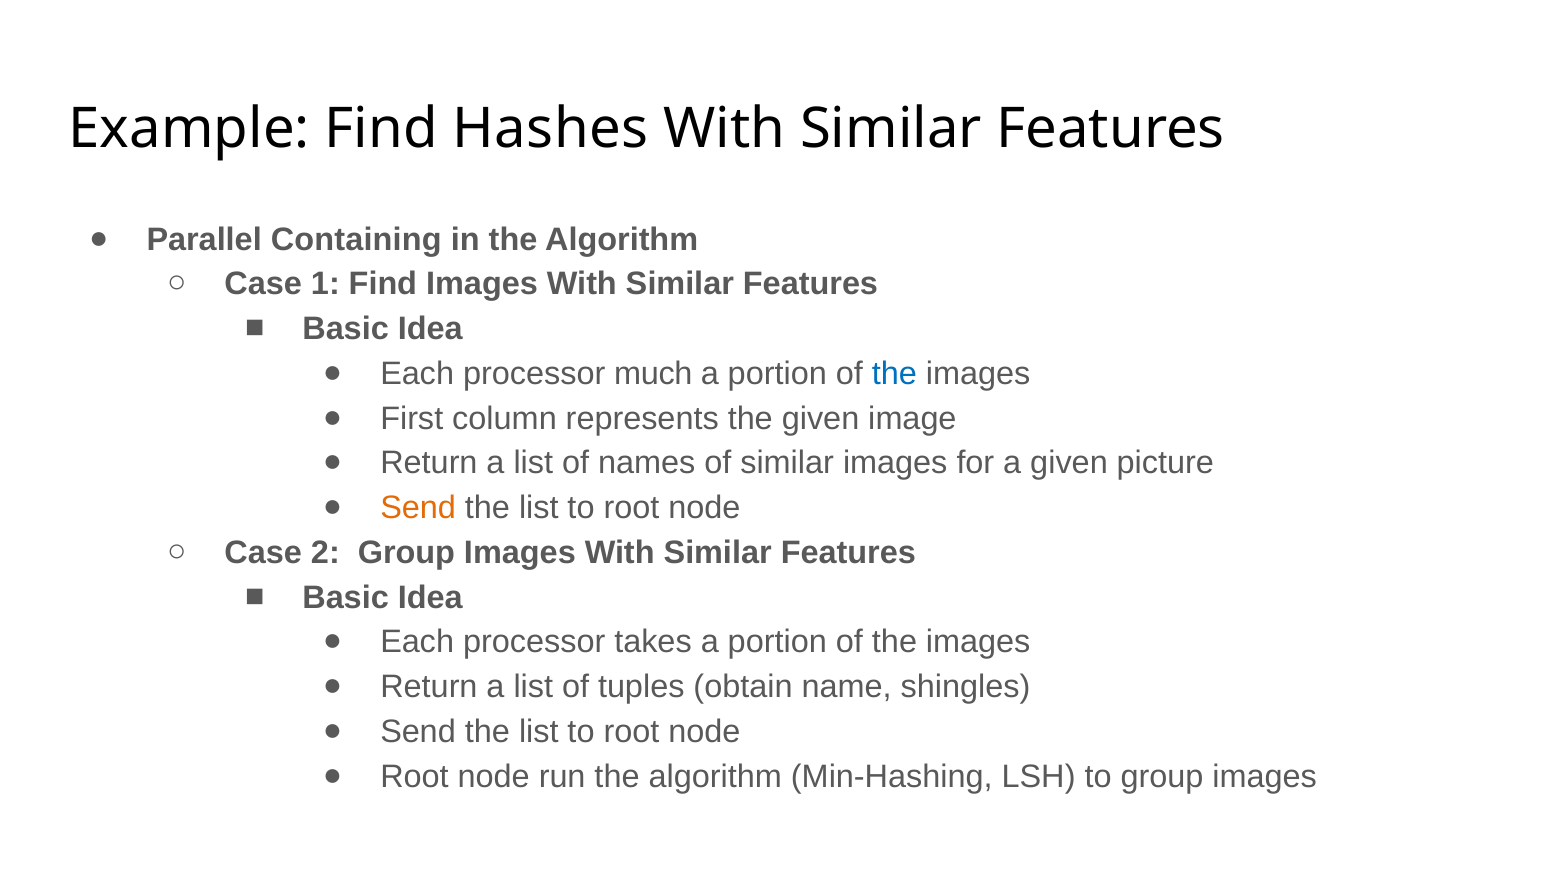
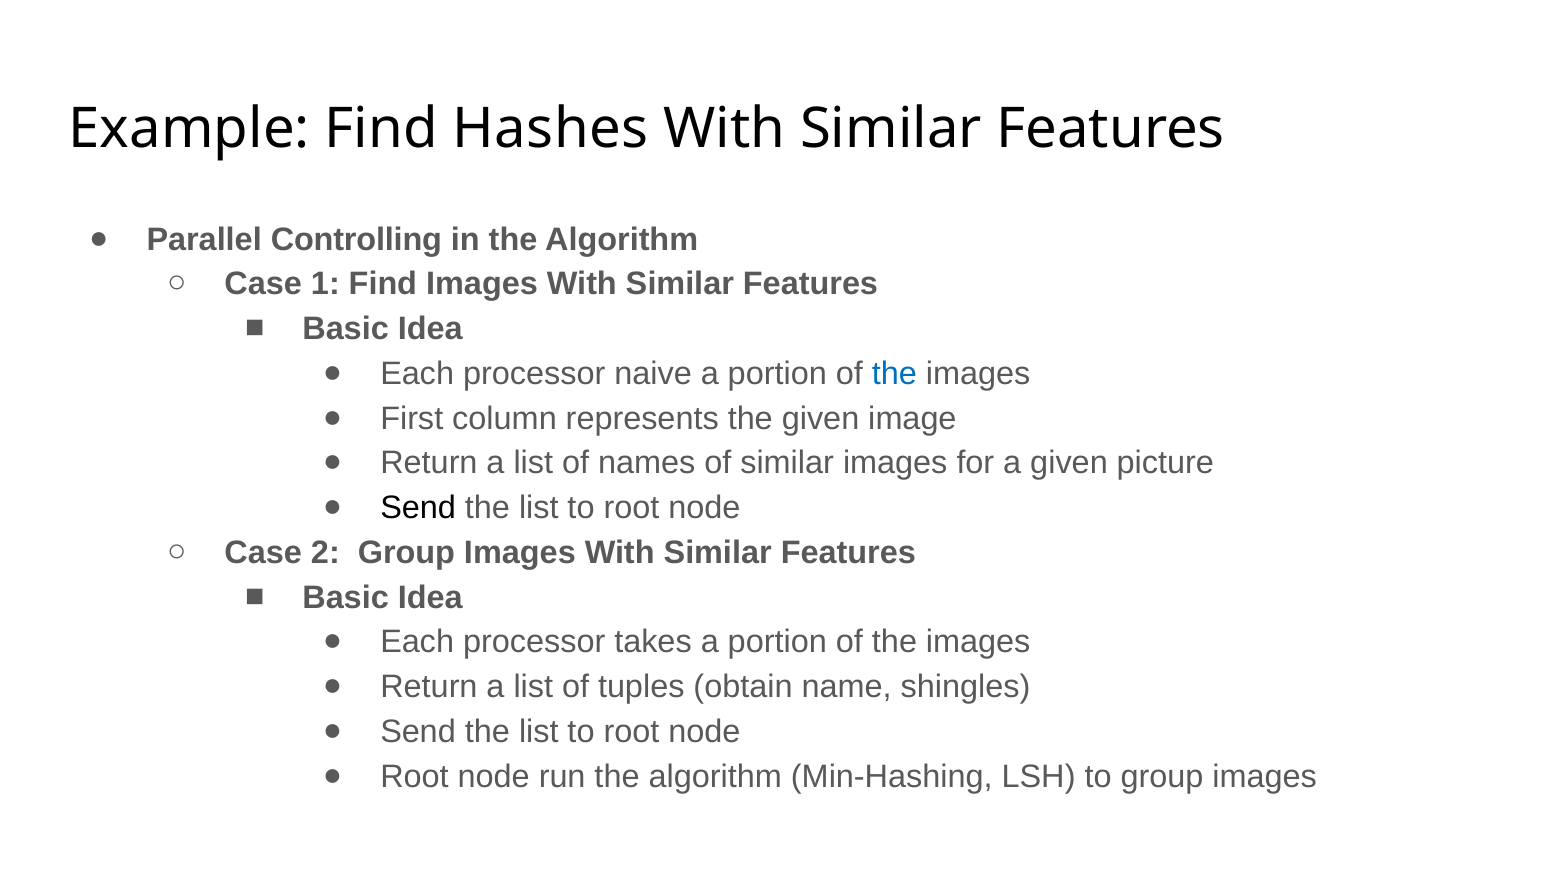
Containing: Containing -> Controlling (356, 239)
much: much -> naive (653, 374)
Send colour: orange -> black (418, 508)
